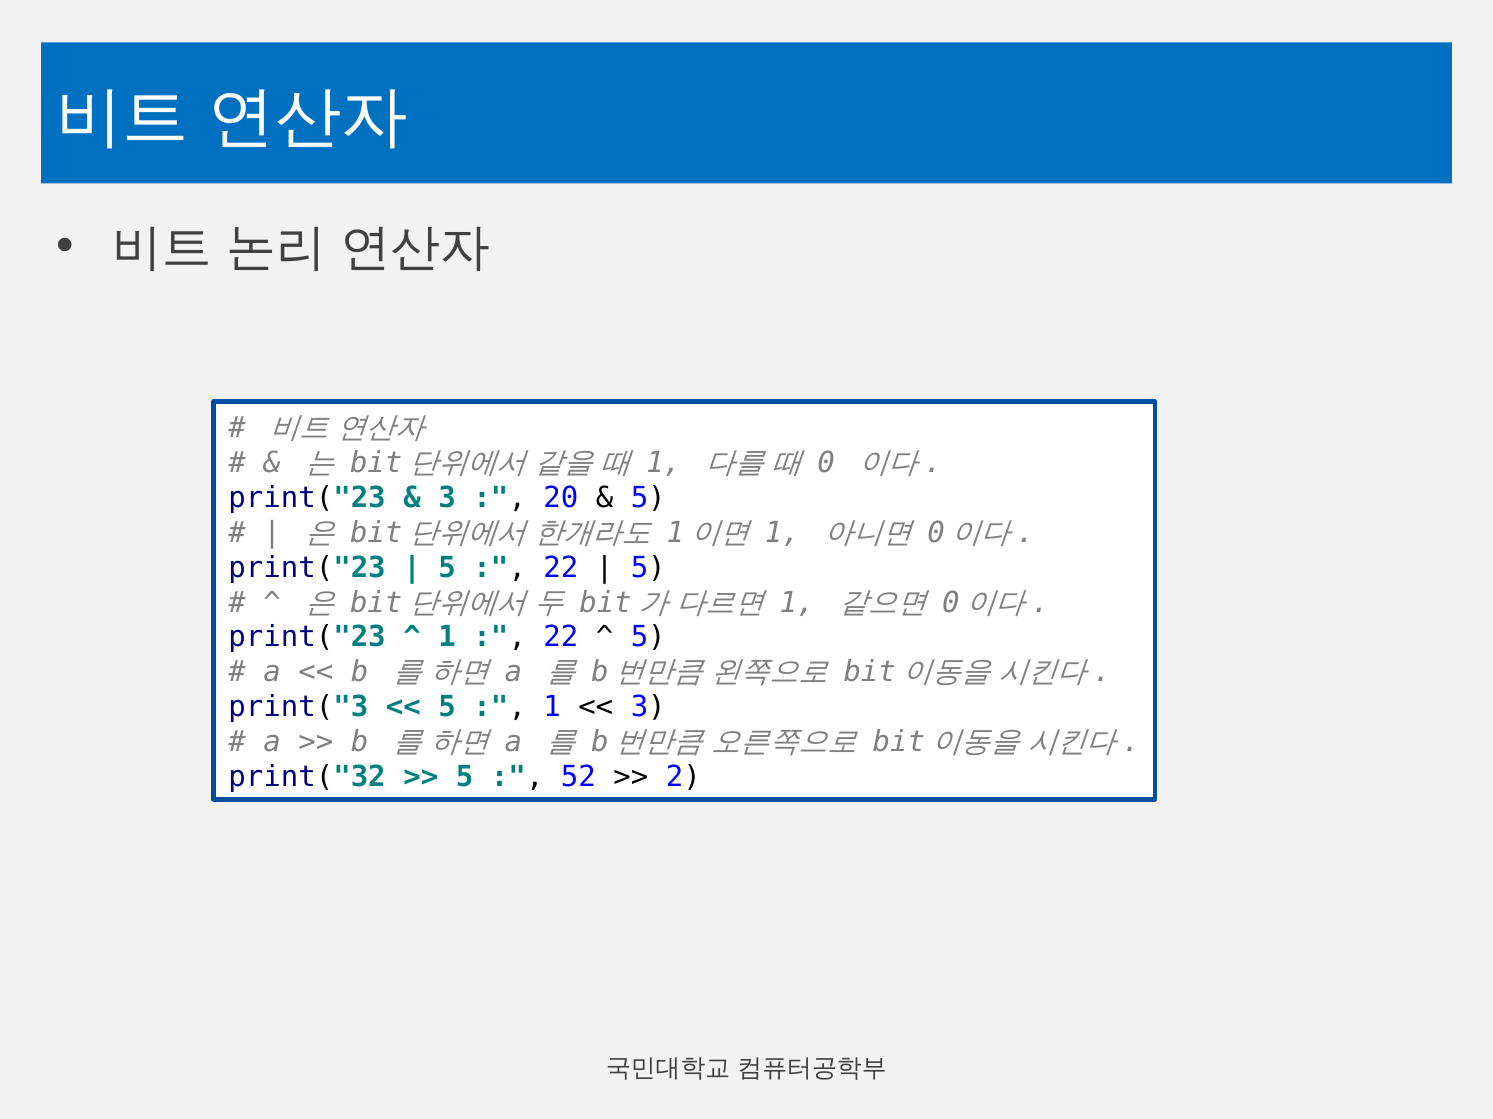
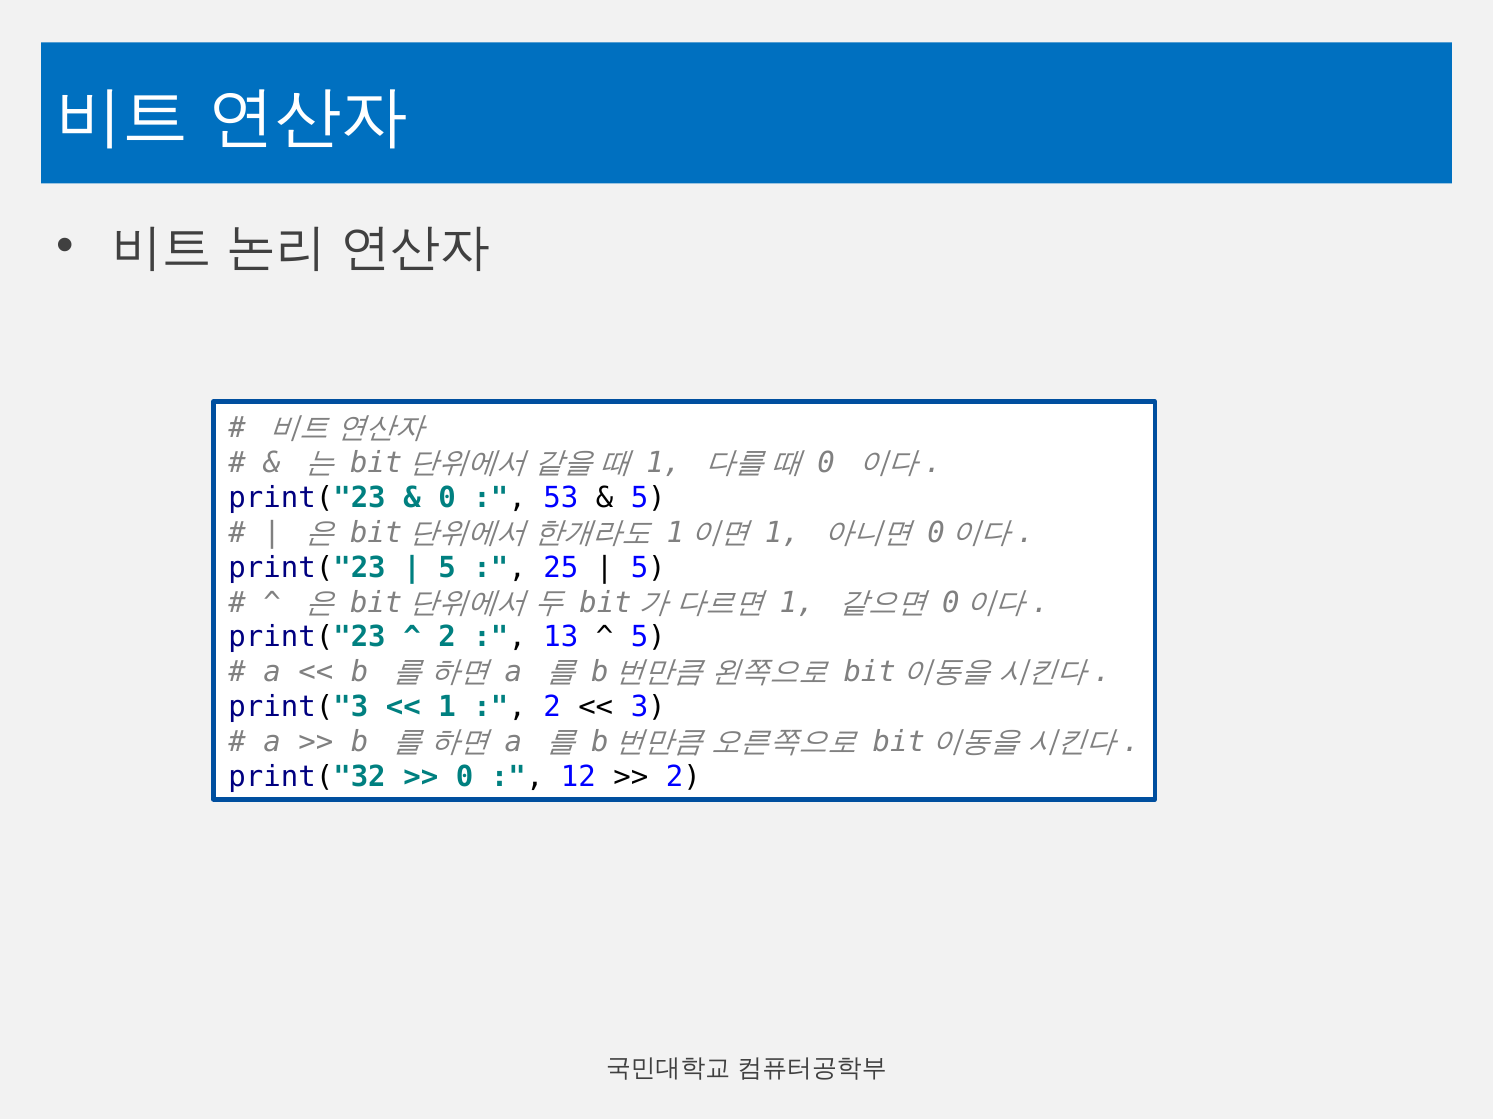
3: 3 -> 0 (447, 498)
20: 20 -> 53 (561, 498)
22: 22 -> 25 (561, 568)
1: 1 -> 2 (447, 638)
22: 22 -> 13 (561, 638)
5: 5 -> 1 (447, 707)
1: 1 -> 2 (552, 707)
5: 5 -> 0 (465, 777)
52: 52 -> 12 (578, 777)
